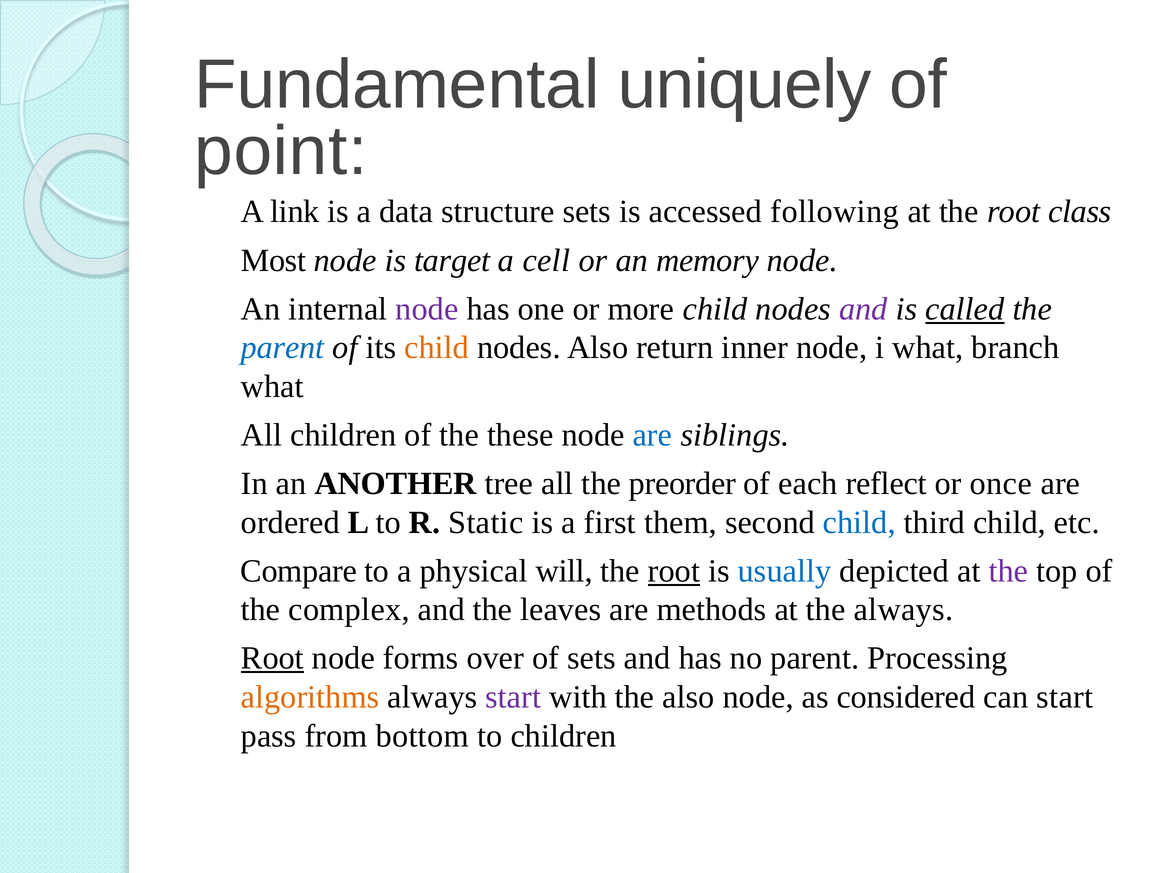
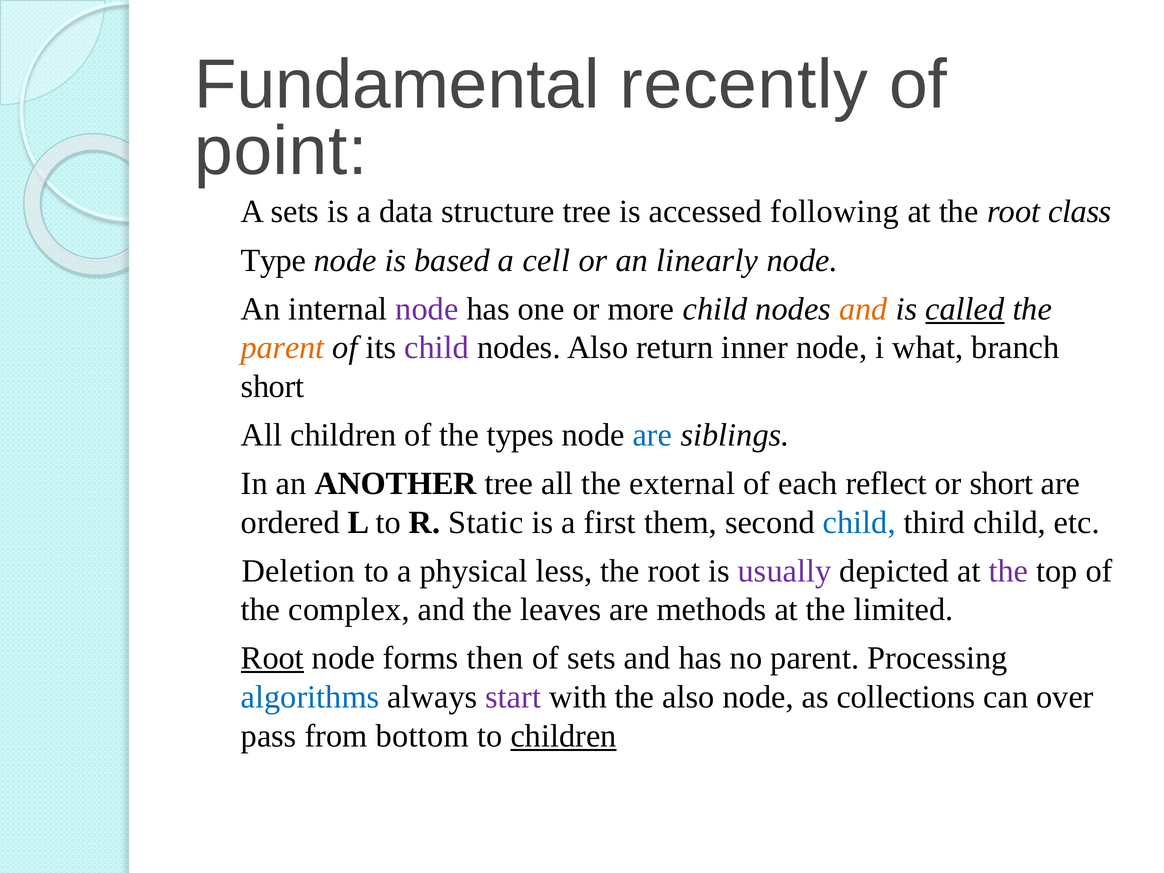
uniquely: uniquely -> recently (744, 85)
A link: link -> sets (295, 212)
structure sets: sets -> tree (587, 212)
Most: Most -> Type (273, 260)
target: target -> based (452, 260)
memory: memory -> linearly (707, 260)
and colour: purple -> orange (863, 309)
parent colour: blue -> orange (283, 348)
child colour: orange -> purple (437, 348)
what: what -> short (273, 387)
these: these -> types (520, 435)
preorder: preorder -> external (682, 484)
or once: once -> short (1001, 484)
Compare: Compare -> Deletion (298, 571)
will: will -> less (564, 571)
root underline: present -> none (674, 571)
usually colour: blue -> purple (785, 571)
the always: always -> limited (904, 610)
over: over -> then (495, 658)
algorithms colour: orange -> blue (310, 697)
considered: considered -> collections (906, 697)
can start: start -> over (1065, 697)
children underline: none -> present (564, 736)
